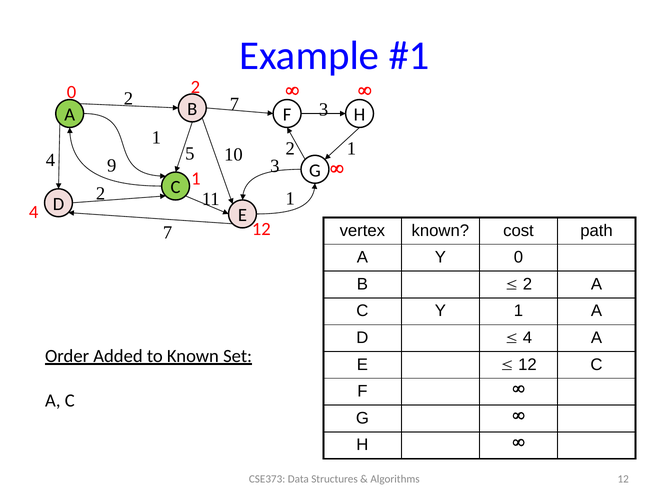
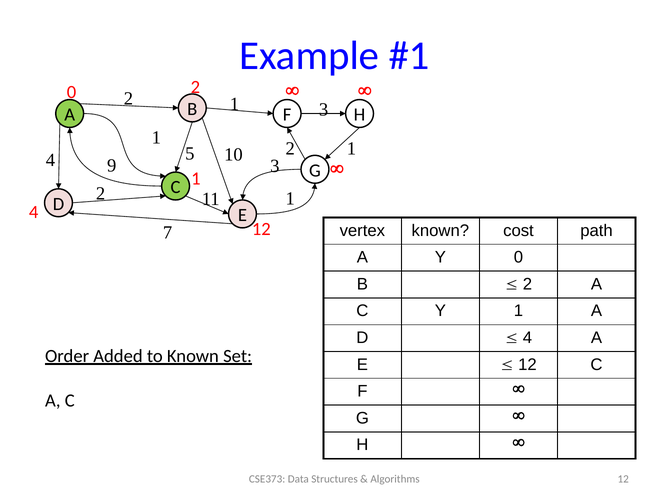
2 7: 7 -> 1 (234, 104)
